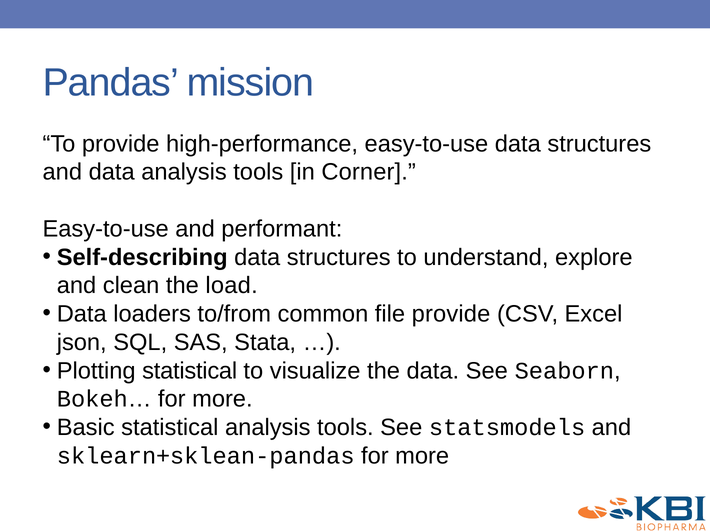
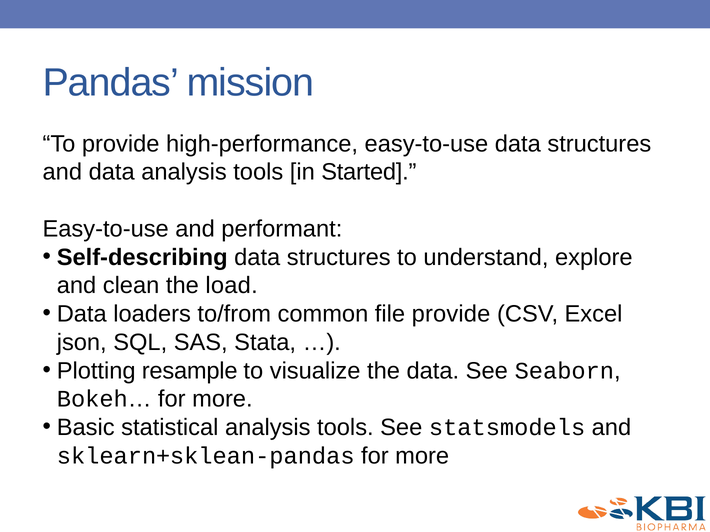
Corner: Corner -> Started (369, 172)
Plotting statistical: statistical -> resample (190, 371)
